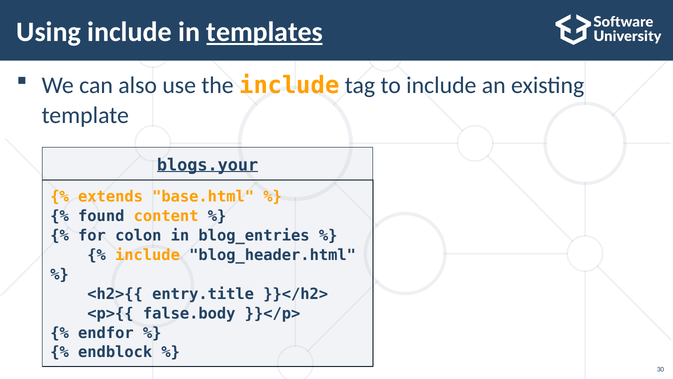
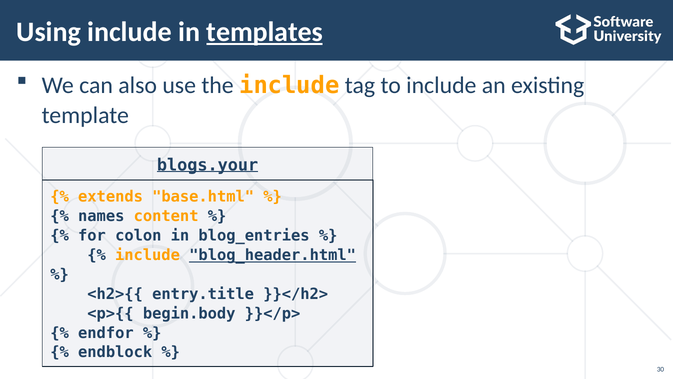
found: found -> names (101, 216)
blog_header.html underline: none -> present (273, 255)
false.body: false.body -> begin.body (189, 313)
